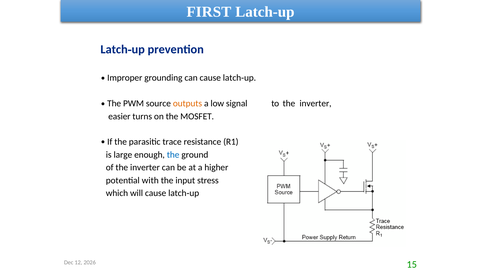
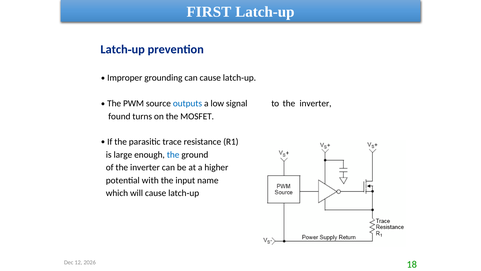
outputs colour: orange -> blue (187, 103)
easier: easier -> found (119, 116)
stress: stress -> name (208, 180)
15: 15 -> 18 (412, 264)
